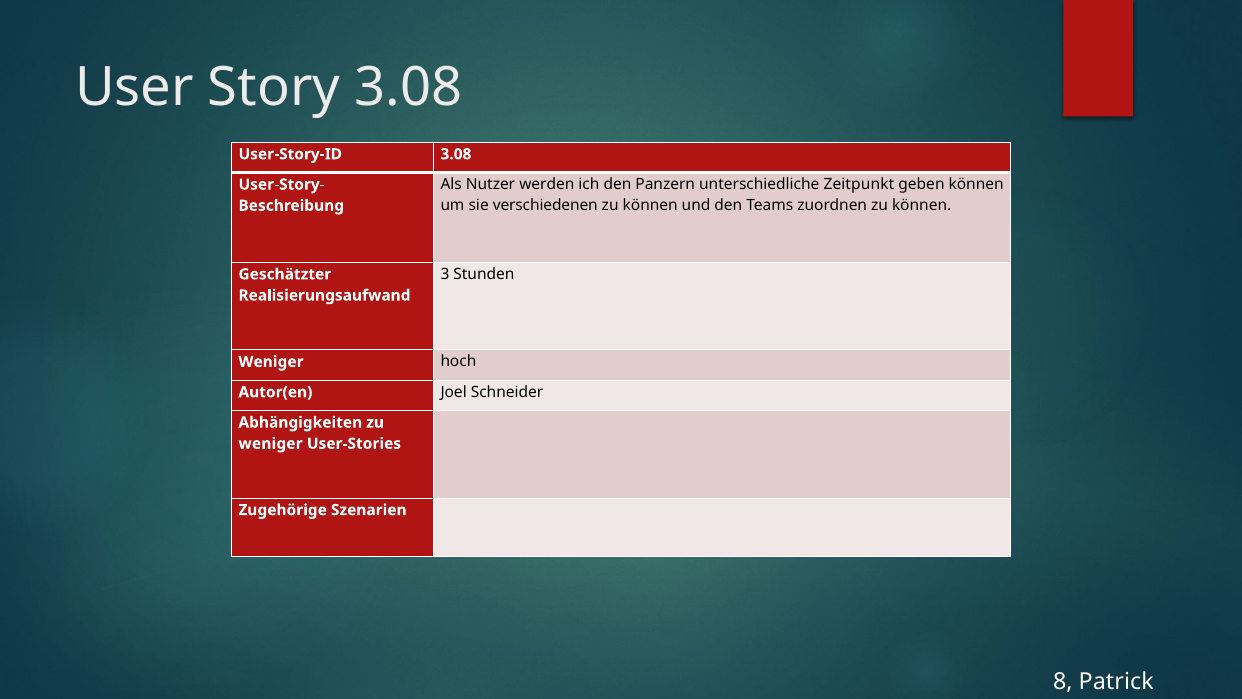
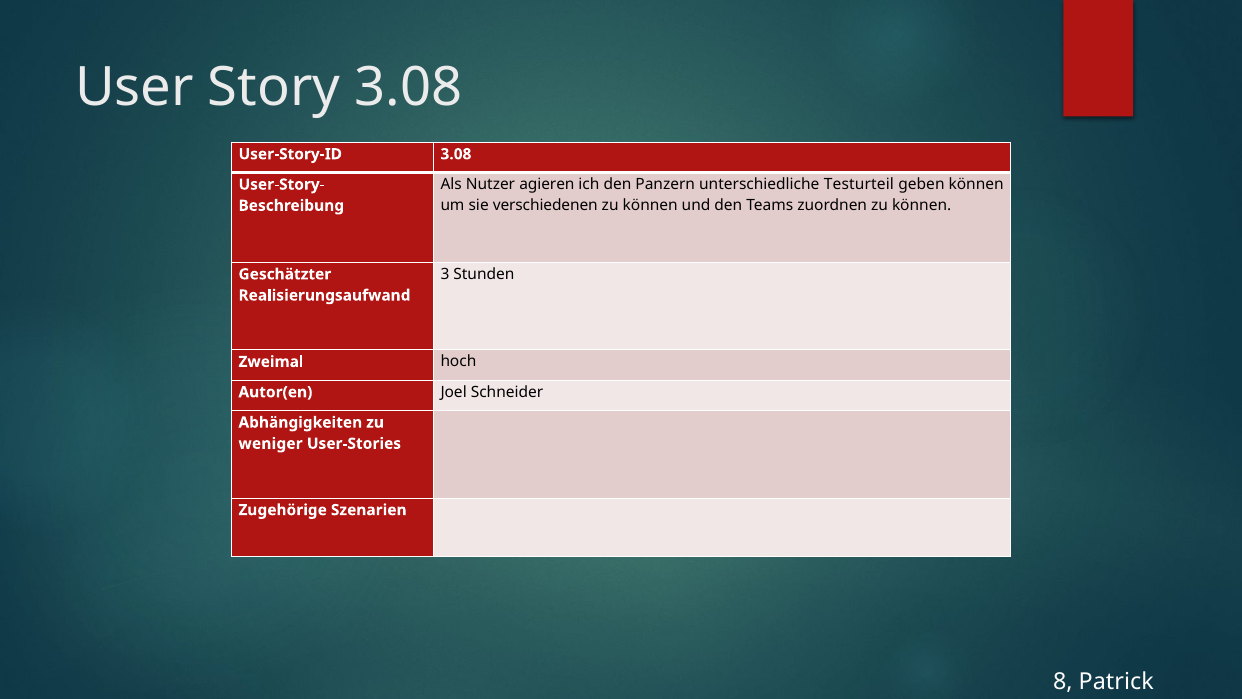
werden: werden -> agieren (547, 184)
Zeitpunkt: Zeitpunkt -> Testurteil (859, 184)
Weniger: Weniger -> Zweimal (271, 362)
